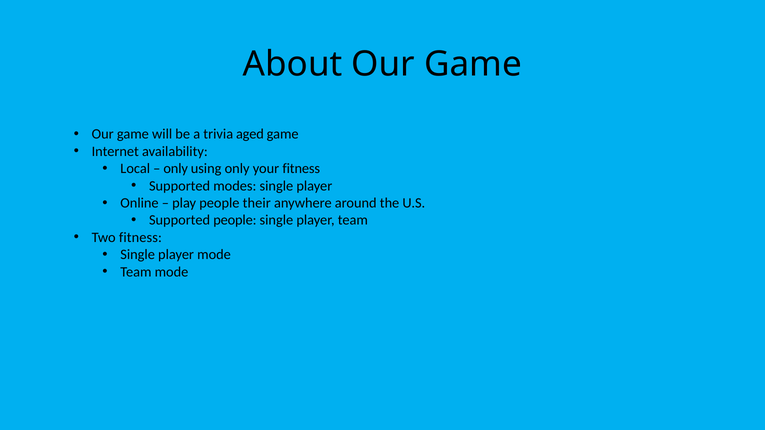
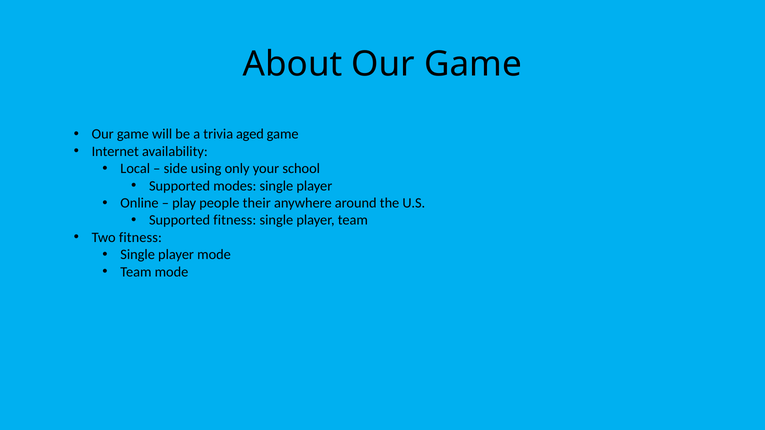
only: only -> side (176, 169)
your fitness: fitness -> school (301, 169)
Supported people: people -> fitness (235, 220)
